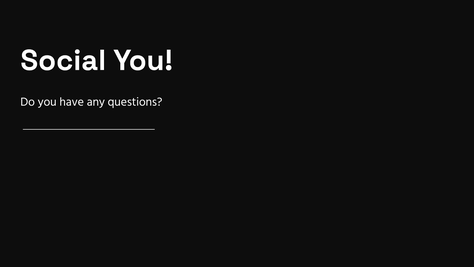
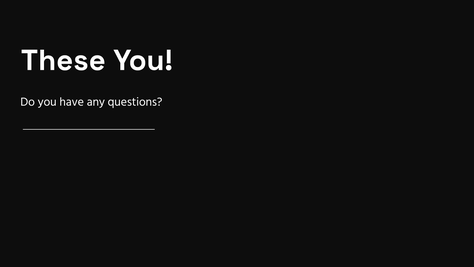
Social: Social -> These (63, 60)
